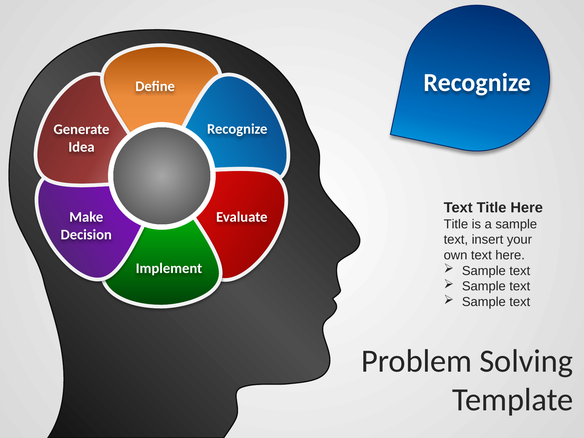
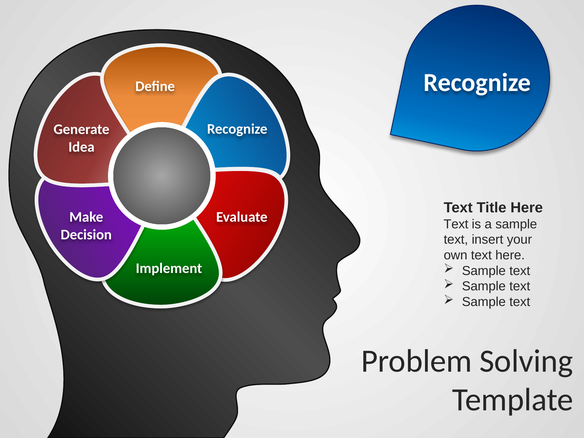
Title: Title -> Text (456, 224)
